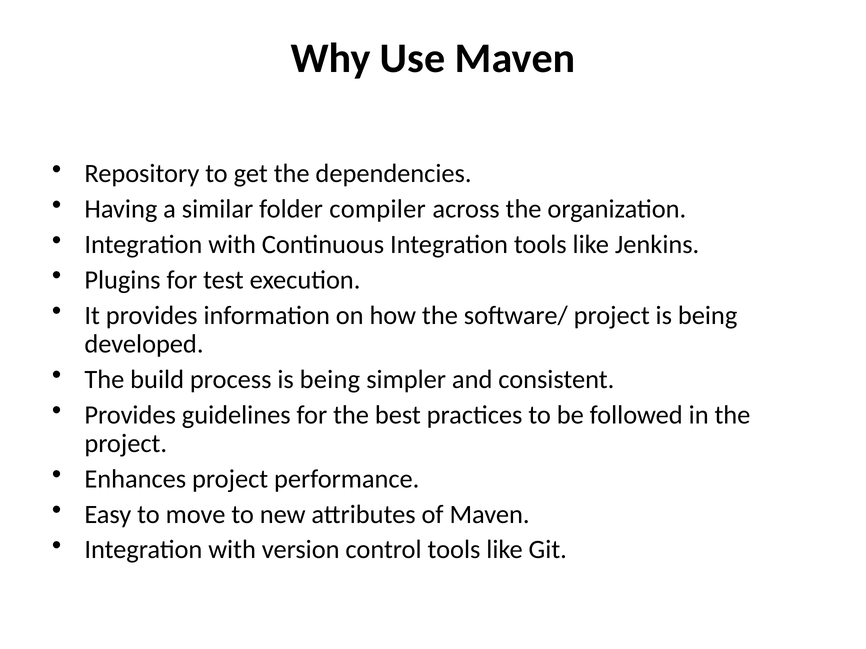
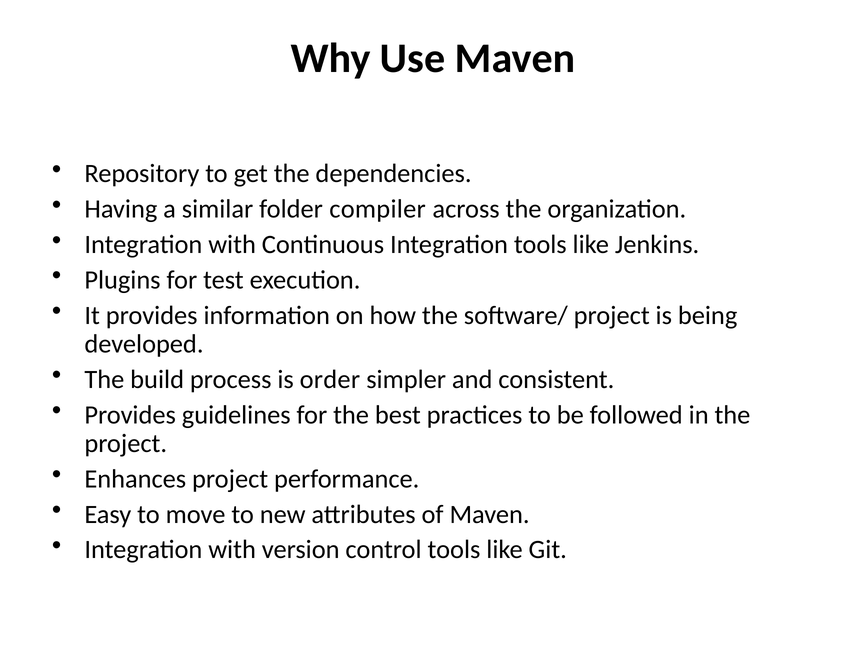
process is being: being -> order (330, 380)
